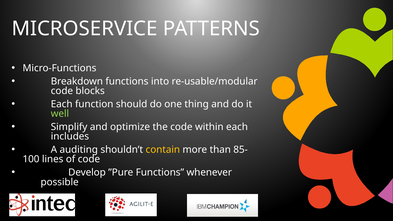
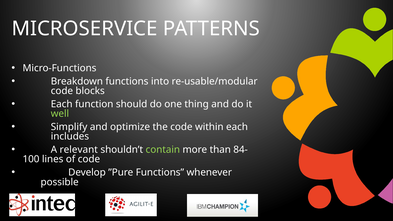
auditing: auditing -> relevant (79, 150)
contain colour: yellow -> light green (163, 150)
85-: 85- -> 84- (241, 150)
